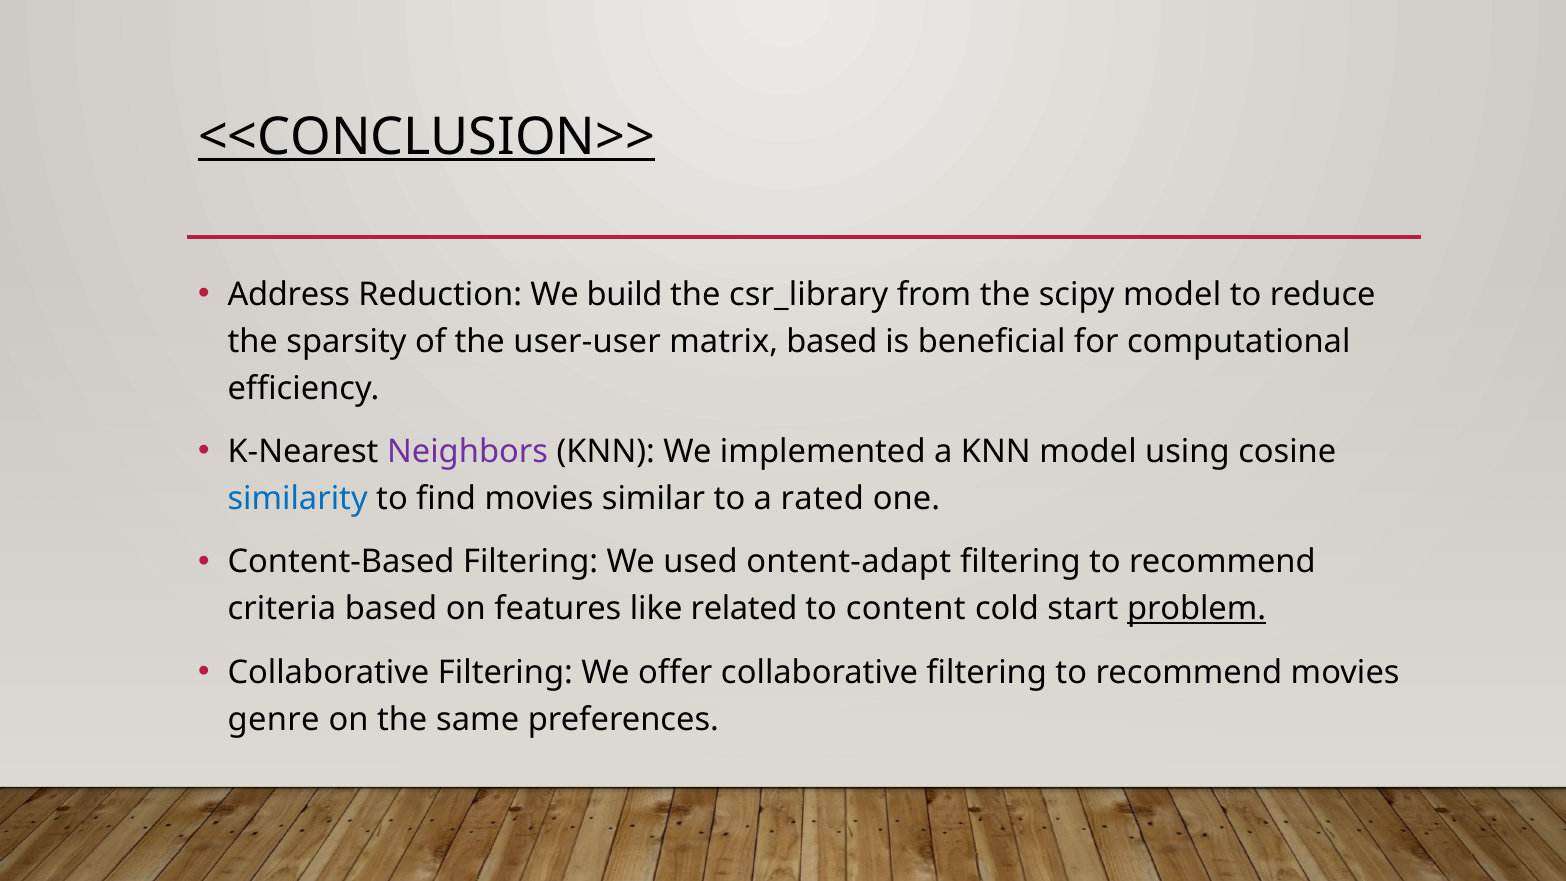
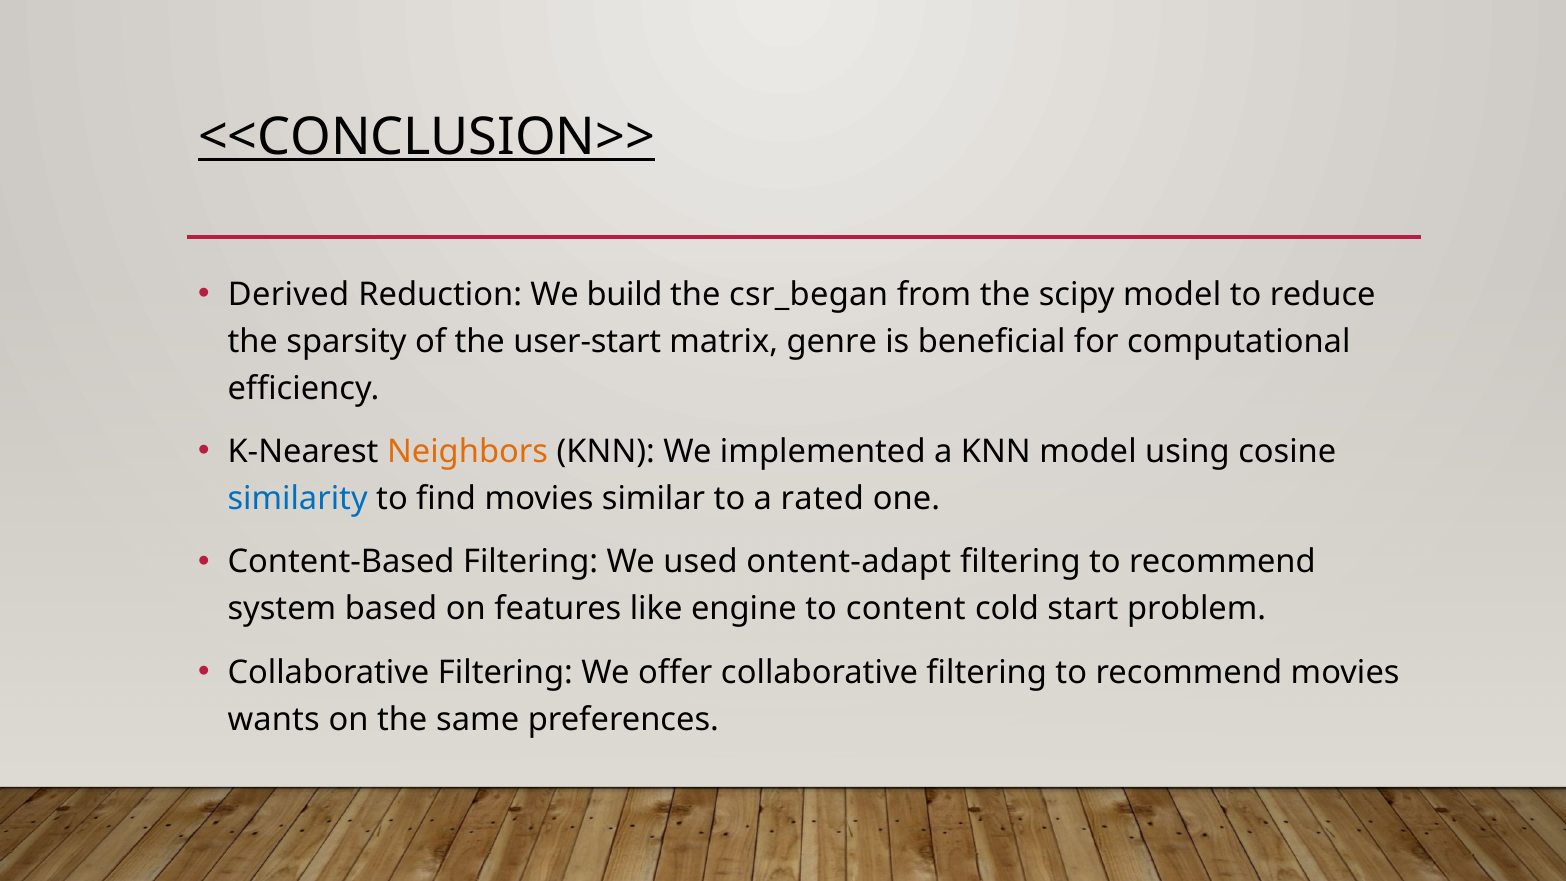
Address: Address -> Derived (289, 294)
csr_library: csr_library -> csr_began (809, 294)
user-user: user-user -> user-start (587, 341)
matrix based: based -> genre (832, 341)
Neighbors colour: purple -> orange (468, 452)
criteria: criteria -> system (282, 609)
related: related -> engine (744, 609)
problem underline: present -> none (1197, 609)
genre: genre -> wants (274, 719)
